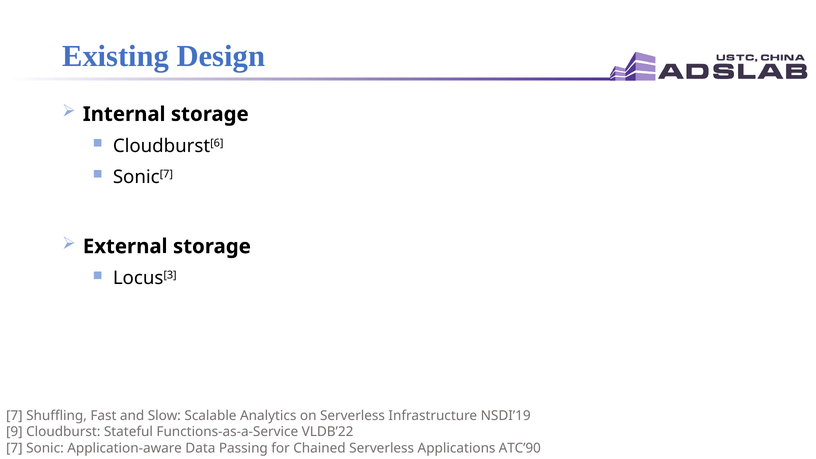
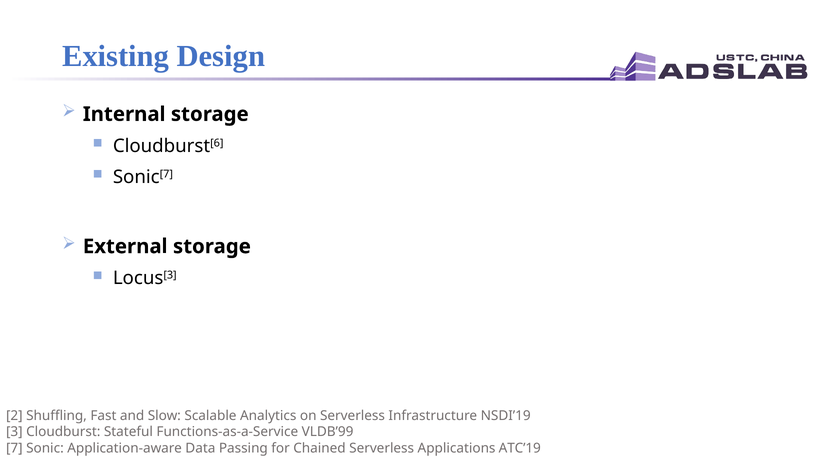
7: 7 -> 2 (14, 416)
9: 9 -> 3 (14, 432)
VLDB’22: VLDB’22 -> VLDB’99 (328, 432)
ATC’90: ATC’90 -> ATC’19 (520, 448)
